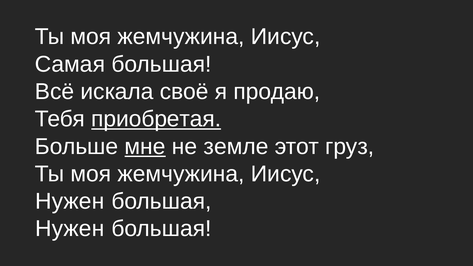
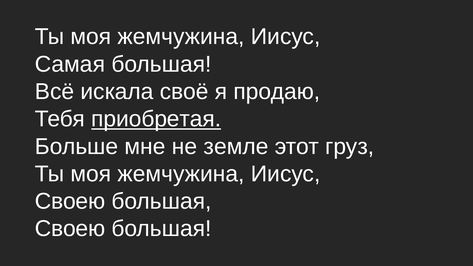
мне underline: present -> none (145, 147)
Нужен: Нужен -> Своею (70, 201)
Нужен: Нужен -> Своею (70, 229)
